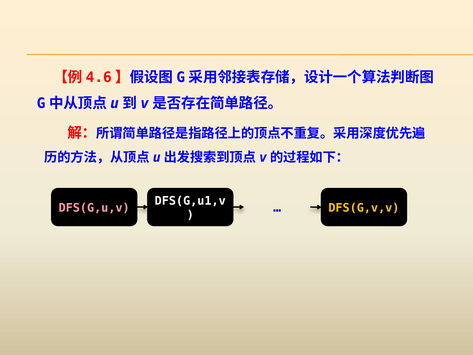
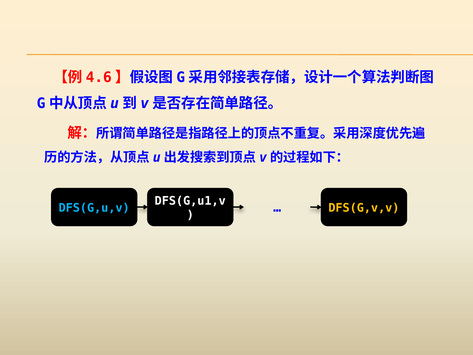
DFS(G,u,v colour: pink -> light blue (94, 208)
